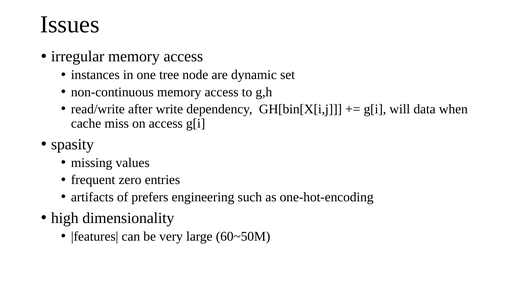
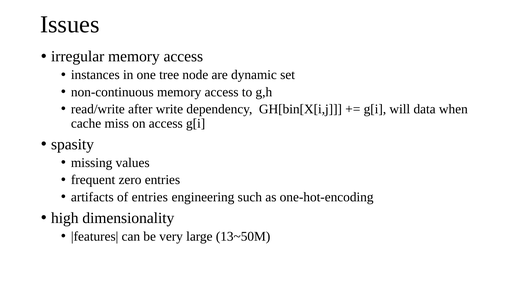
of prefers: prefers -> entries (150, 197)
60~50M: 60~50M -> 13~50M (243, 237)
